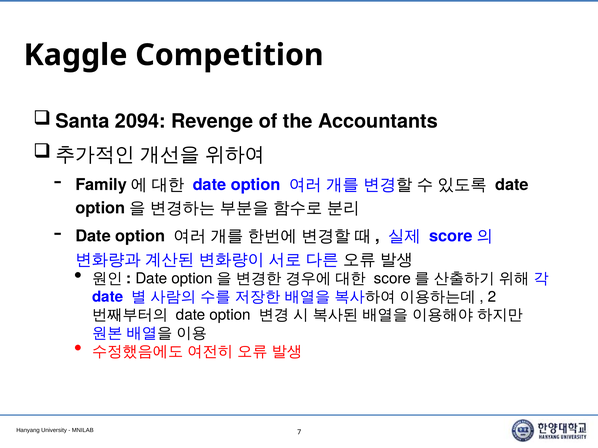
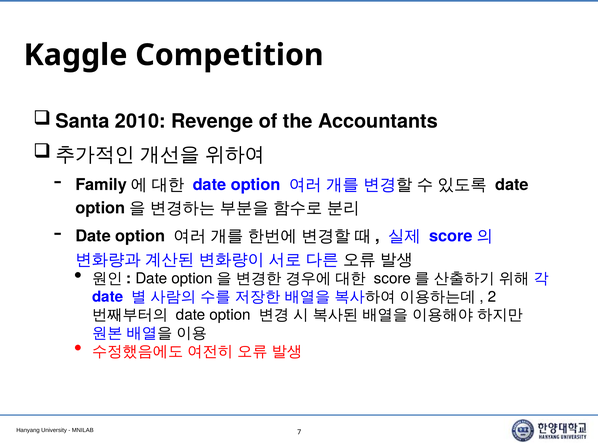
2094: 2094 -> 2010 (140, 122)
